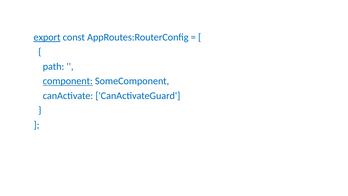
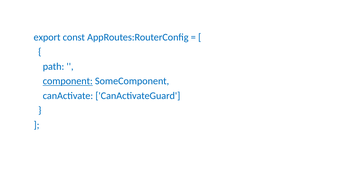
export underline: present -> none (47, 37)
